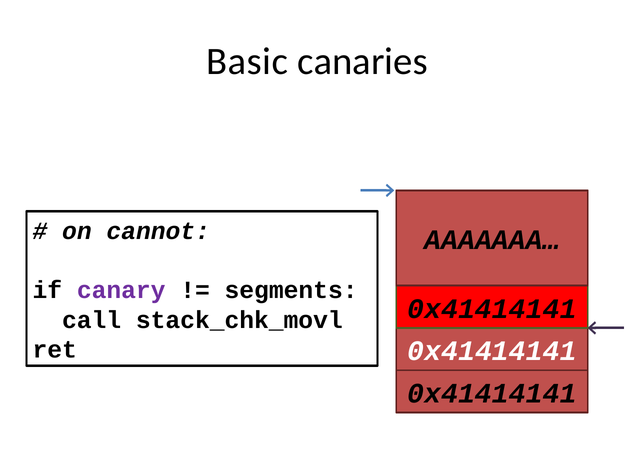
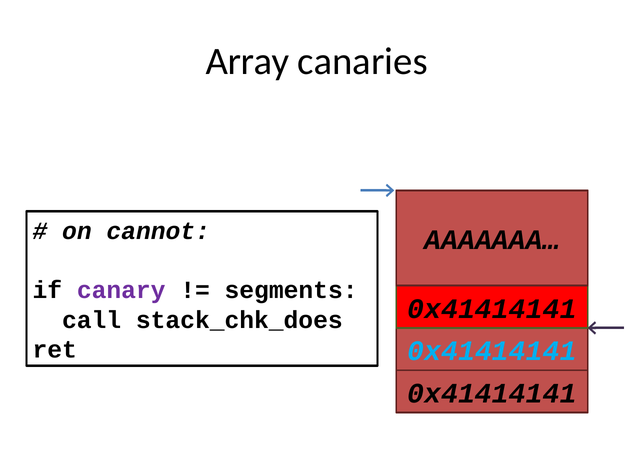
Basic: Basic -> Array (248, 61)
stack_chk_movl: stack_chk_movl -> stack_chk_does (239, 320)
0x41414141 colour: white -> light blue (492, 351)
